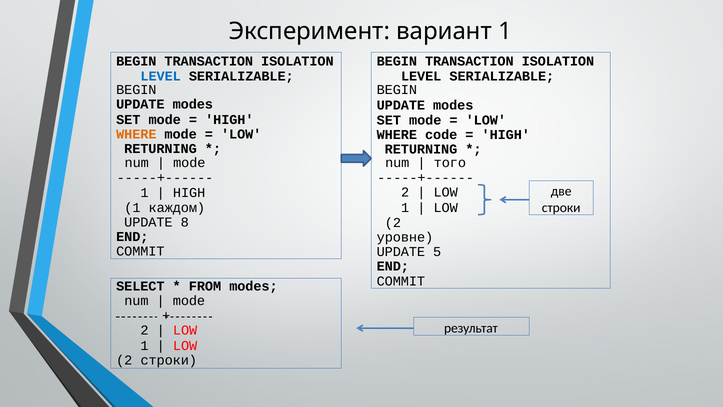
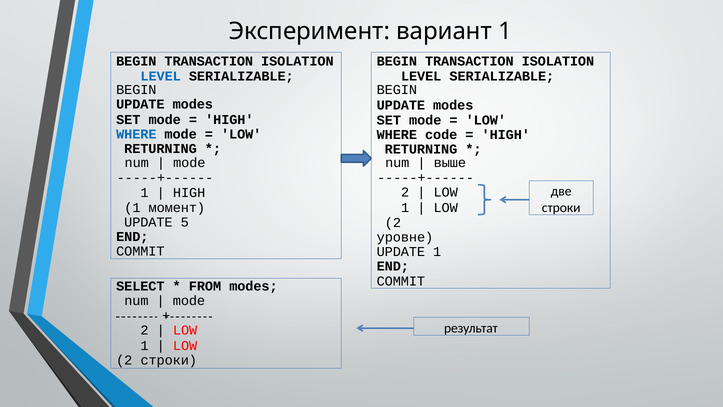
WHERE colour: orange -> blue (136, 134)
того: того -> выше (450, 163)
каждом: каждом -> момент (177, 207)
8: 8 -> 5 (185, 222)
UPDATE 5: 5 -> 1 (437, 252)
